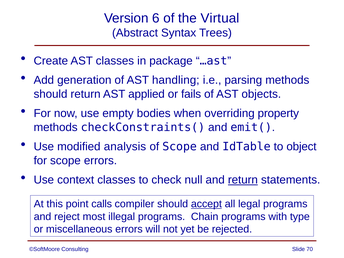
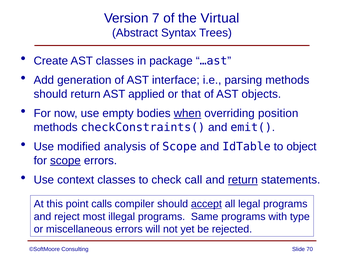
6: 6 -> 7 (156, 18)
handling: handling -> interface (176, 80)
fails: fails -> that (191, 94)
when underline: none -> present (187, 113)
property: property -> position (278, 113)
scope underline: none -> present (65, 160)
null: null -> call (193, 180)
Chain: Chain -> Same (205, 217)
